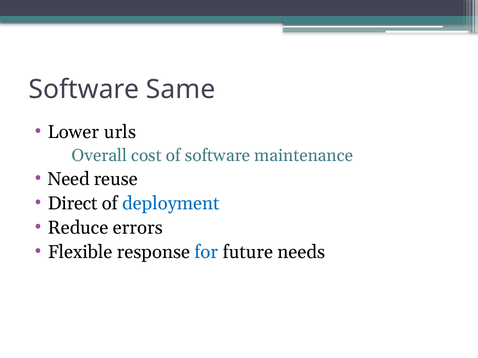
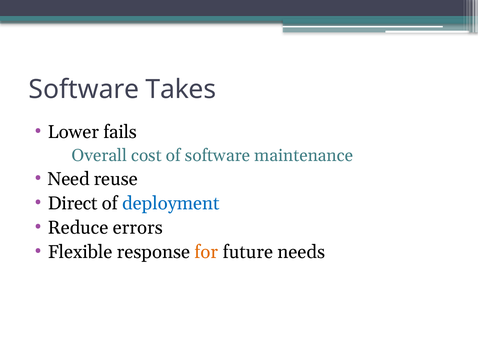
Same: Same -> Takes (181, 89)
urls: urls -> fails (120, 132)
for colour: blue -> orange (206, 252)
